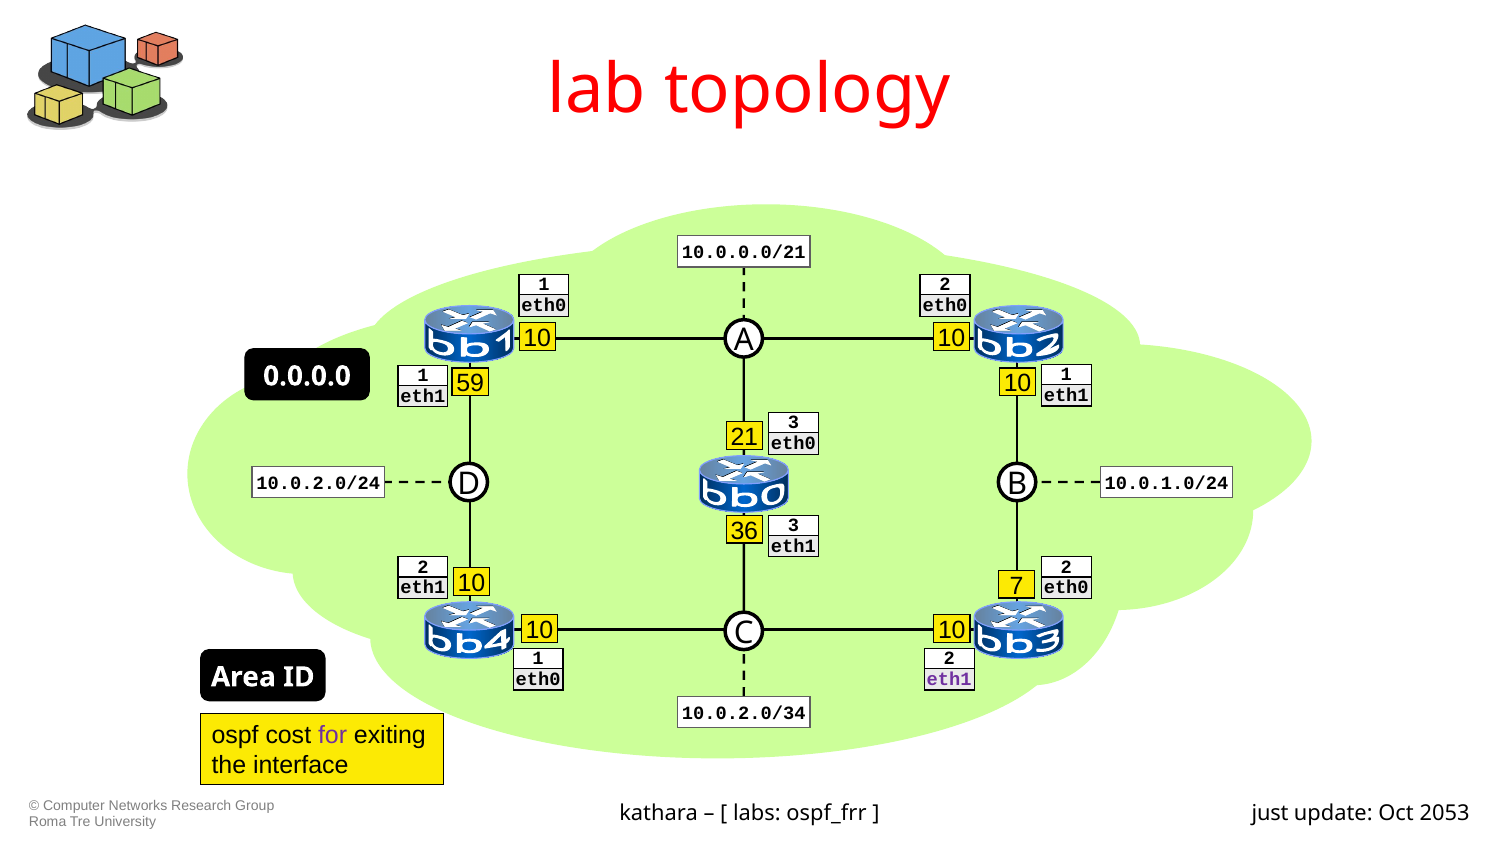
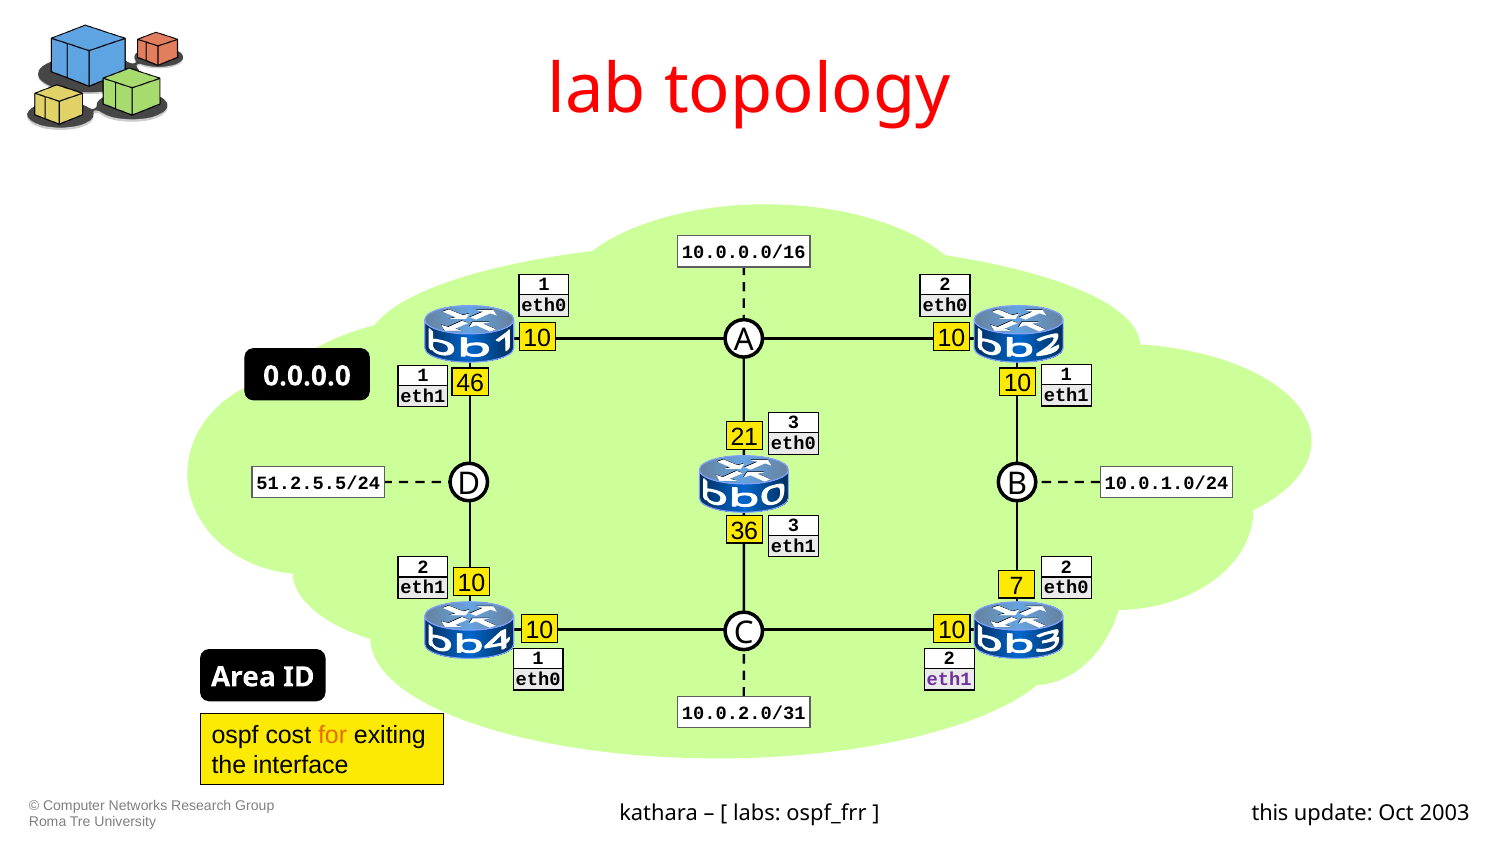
10.0.0.0/21: 10.0.0.0/21 -> 10.0.0.0/16 (744, 253)
59: 59 -> 46 (470, 384)
10.0.2.0/24: 10.0.2.0/24 -> 51.2.5.5/24 (318, 483)
10.0.2.0/34: 10.0.2.0/34 -> 10.0.2.0/31 (744, 714)
for colour: purple -> orange (333, 736)
just: just -> this (1270, 814)
2053: 2053 -> 2003 (1445, 814)
